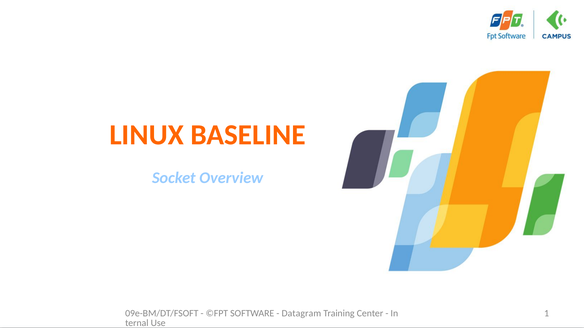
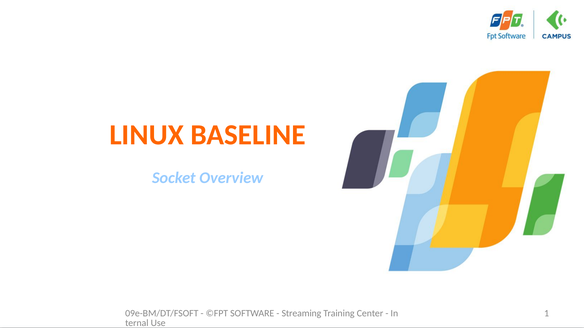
Datagram: Datagram -> Streaming (301, 314)
